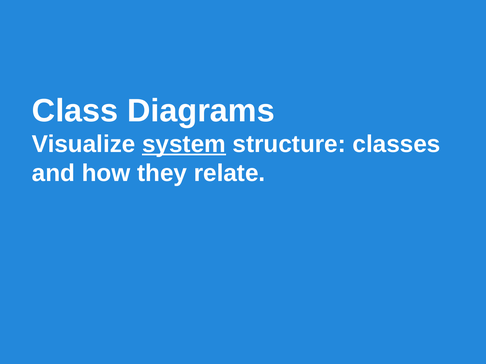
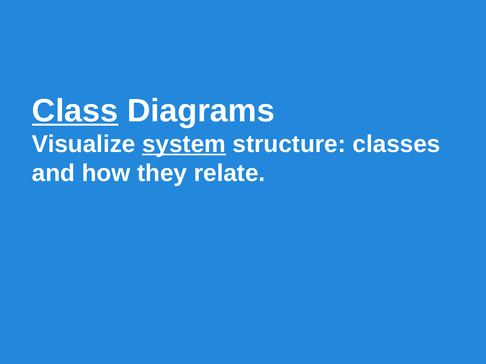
Class underline: none -> present (75, 111)
